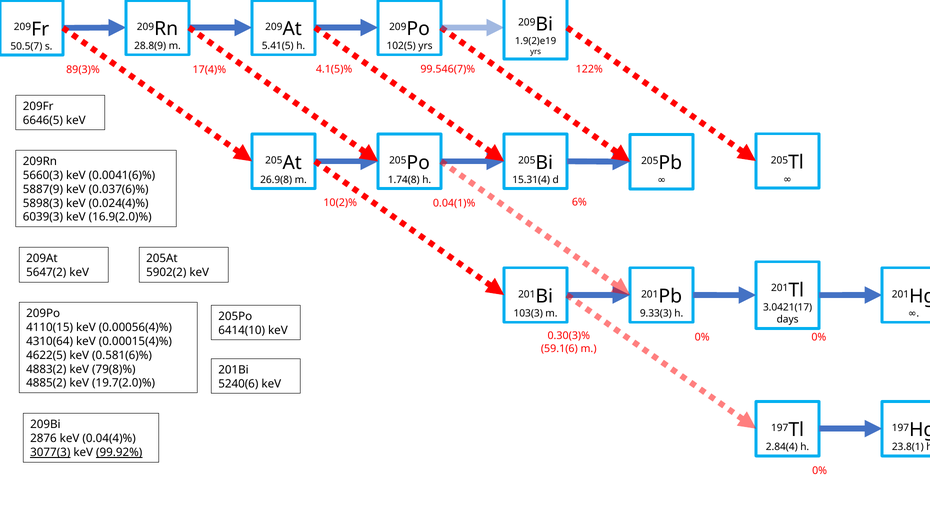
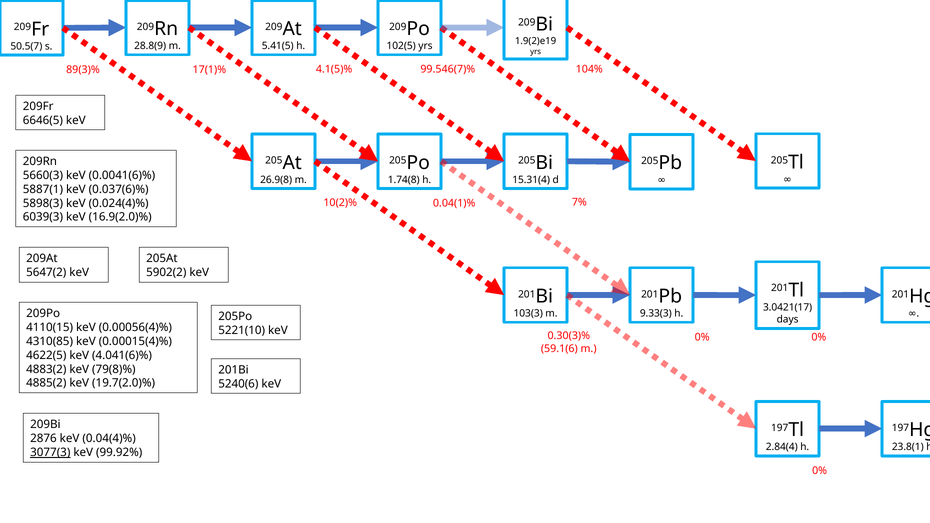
122%: 122% -> 104% (589, 69)
17(4)%: 17(4)% -> 17(1)% (209, 70)
5887(9: 5887(9 -> 5887(1 (43, 189)
6%: 6% -> 7% (579, 202)
6414(10: 6414(10 -> 5221(10 (242, 330)
4310(64: 4310(64 -> 4310(85 (50, 341)
0.581(6)%: 0.581(6)% -> 4.041(6)% (122, 355)
99.92% underline: present -> none (119, 453)
